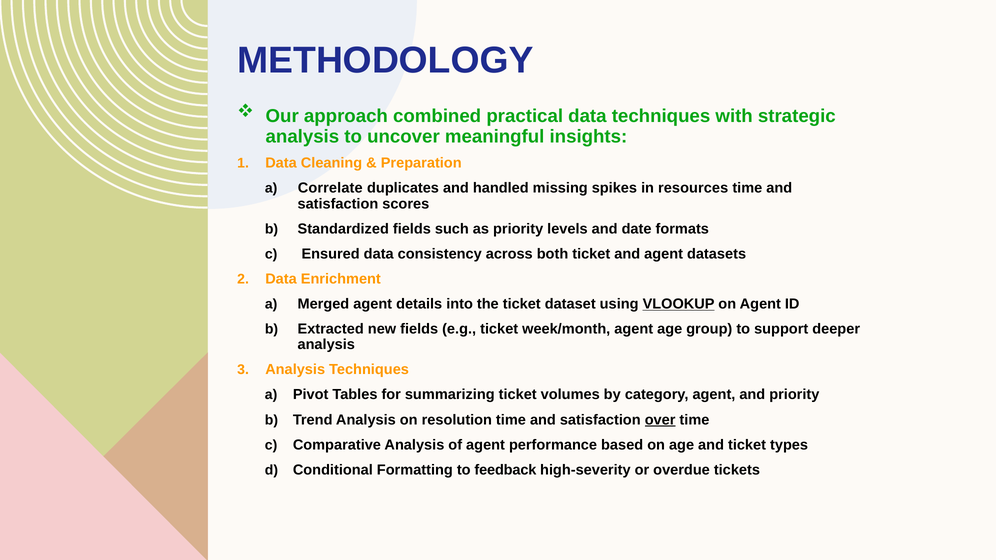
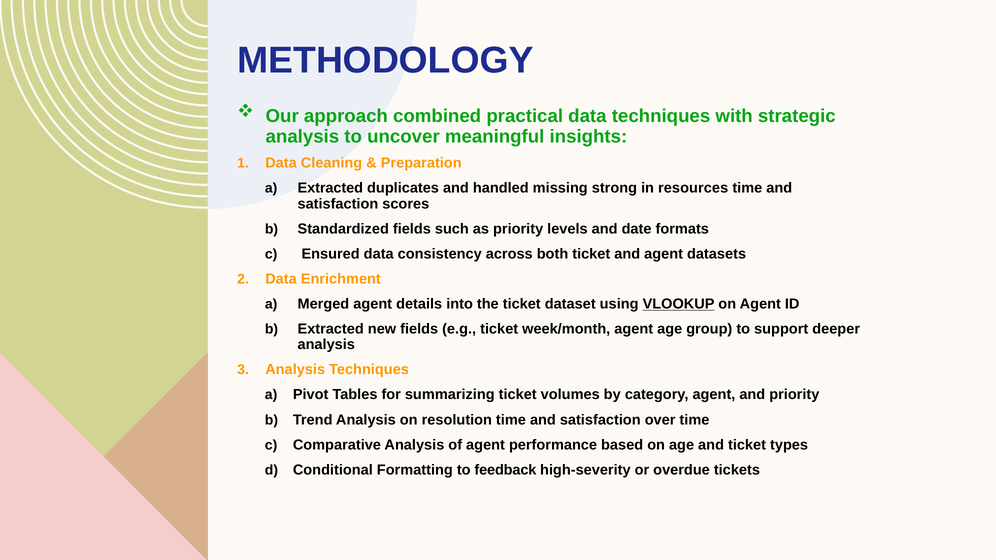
Correlate: Correlate -> Extracted (330, 188)
spikes: spikes -> strong (614, 188)
over underline: present -> none (660, 420)
